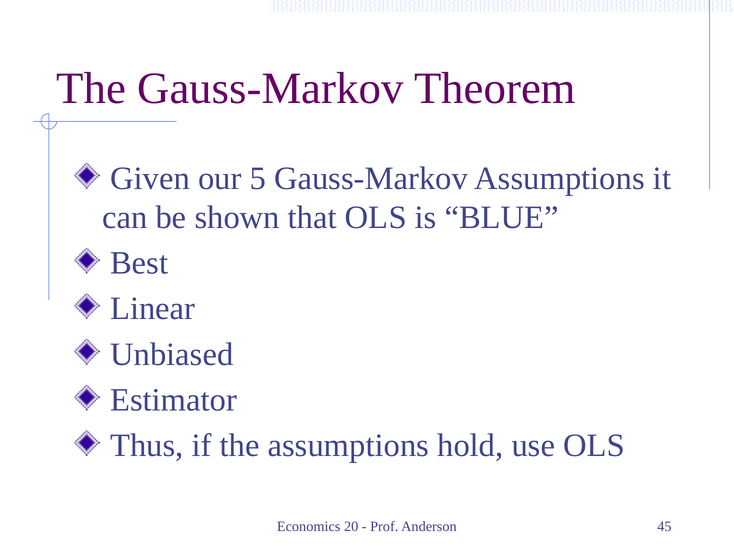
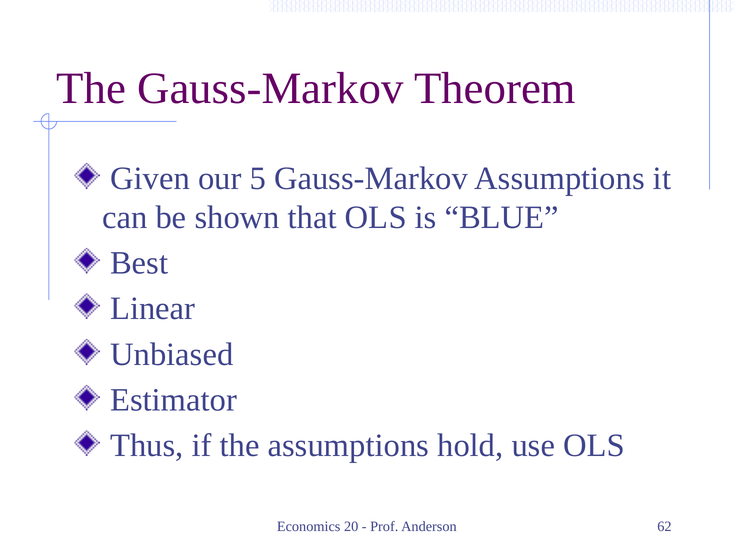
45: 45 -> 62 (664, 527)
